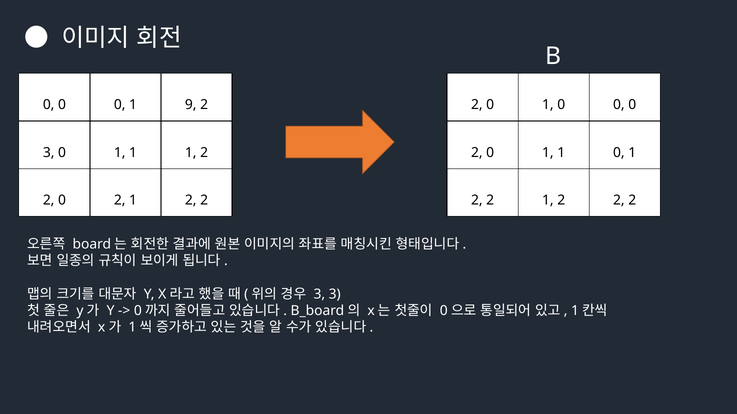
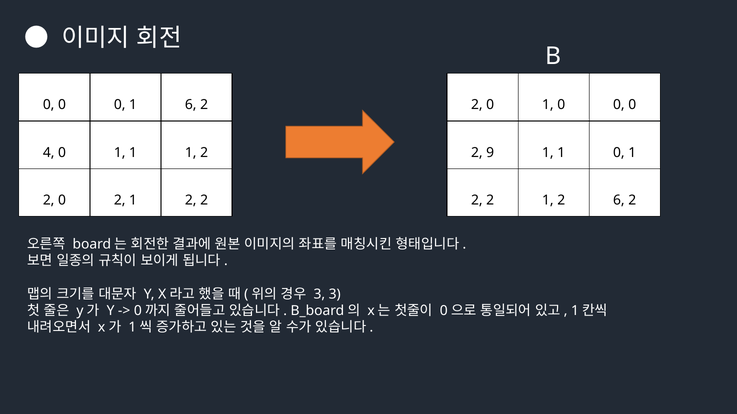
1 9: 9 -> 6 (191, 105)
3: 3 -> 4 (49, 153)
0: 0 -> 9 (490, 153)
2: 2 -> 6 (619, 201)
